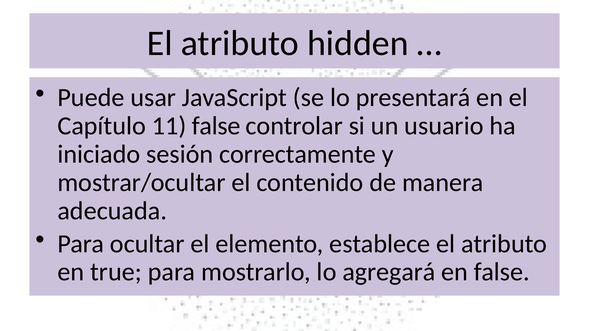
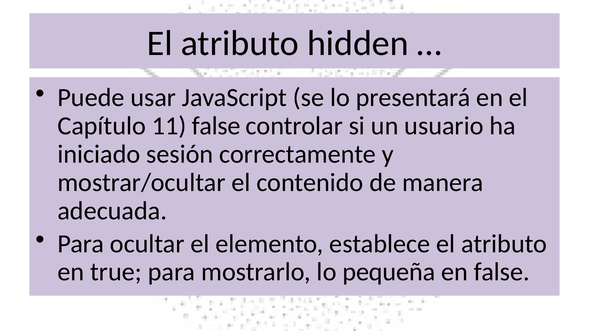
agregará: agregará -> pequeña (389, 272)
